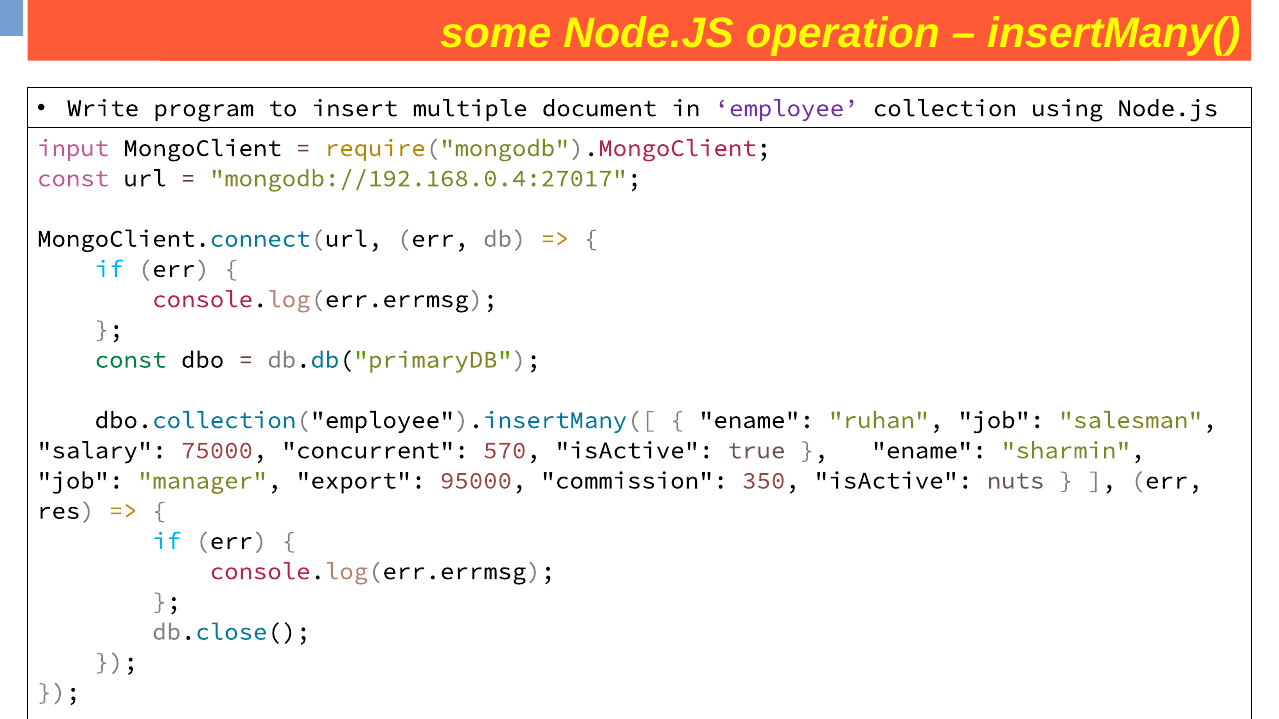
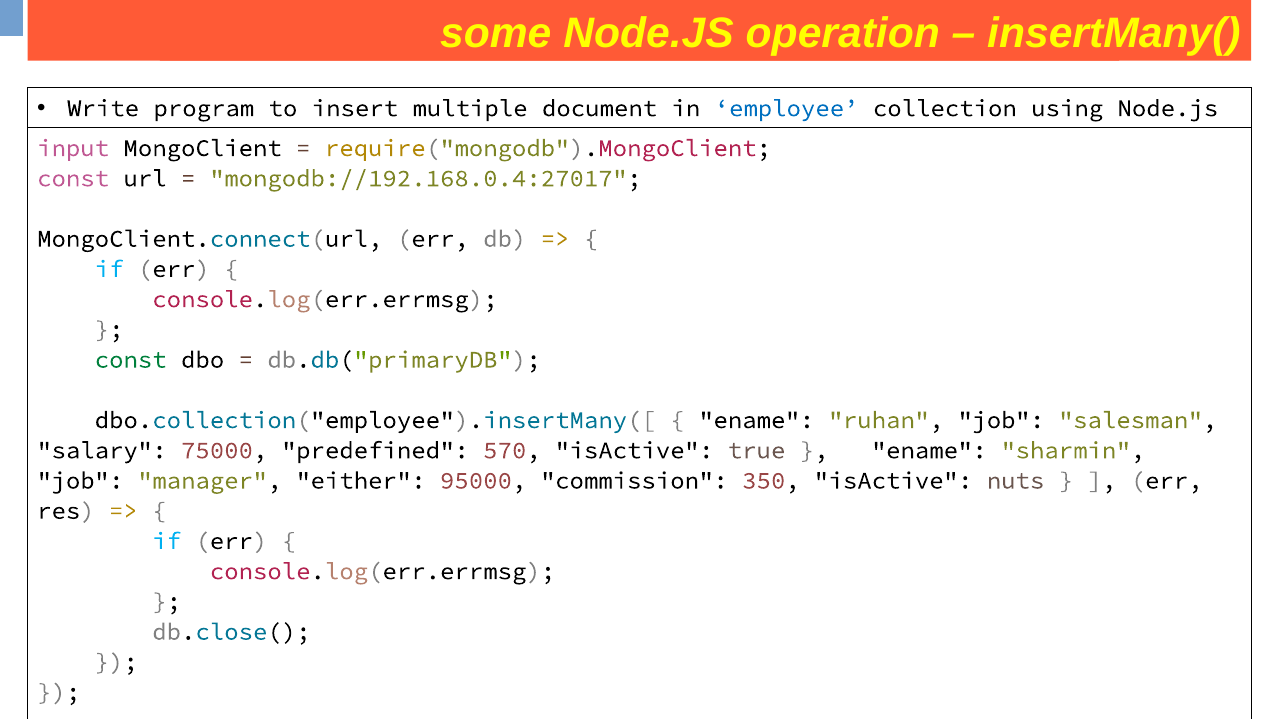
employee colour: purple -> blue (787, 108)
concurrent: concurrent -> predefined (375, 451)
export: export -> either (361, 481)
